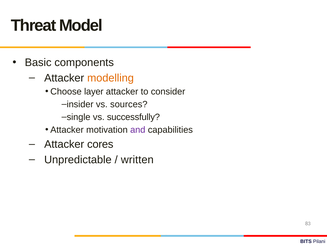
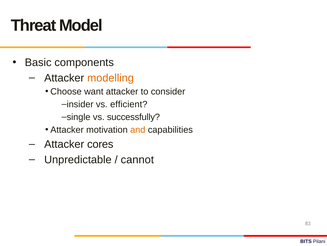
layer: layer -> want (94, 91)
sources: sources -> efficient (129, 104)
and colour: purple -> orange (138, 130)
written: written -> cannot (137, 159)
